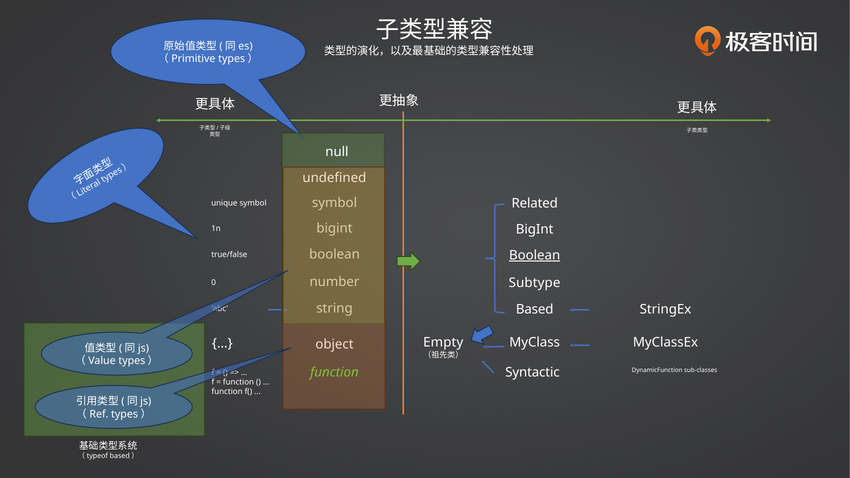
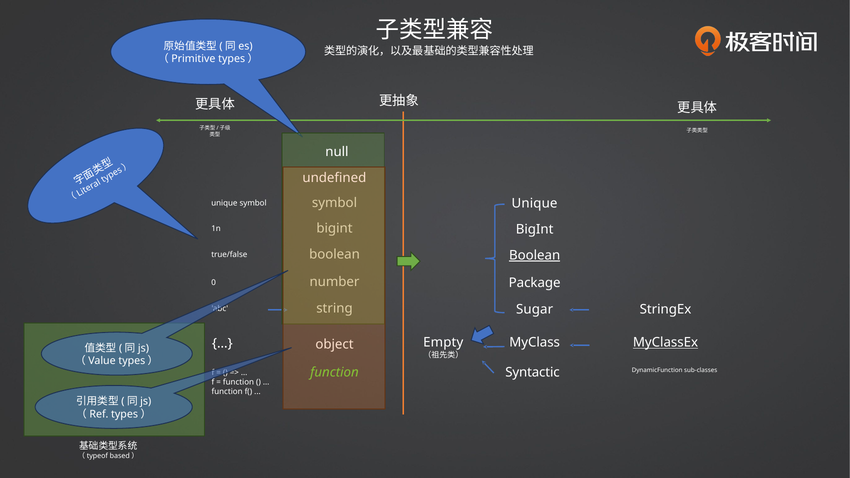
unique symbol Related: Related -> Unique (535, 204)
Subtype: Subtype -> Package (535, 283)
Based: Based -> Sugar (535, 309)
MyClassEx underline: none -> present (665, 343)
